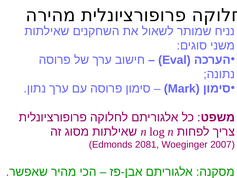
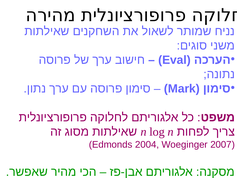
2081: 2081 -> 2004 (147, 144)
